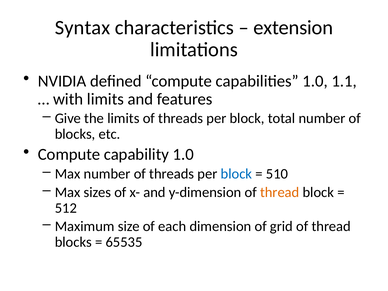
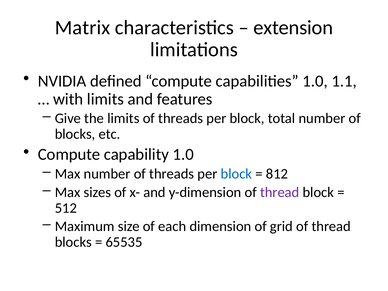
Syntax: Syntax -> Matrix (83, 28)
510: 510 -> 812 (277, 174)
thread colour: orange -> purple (280, 192)
